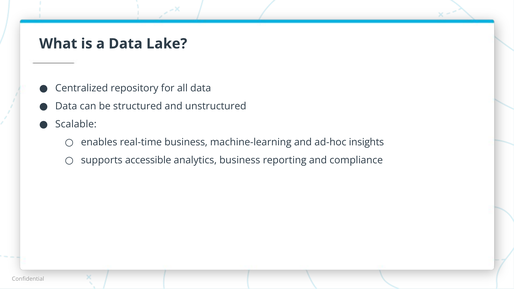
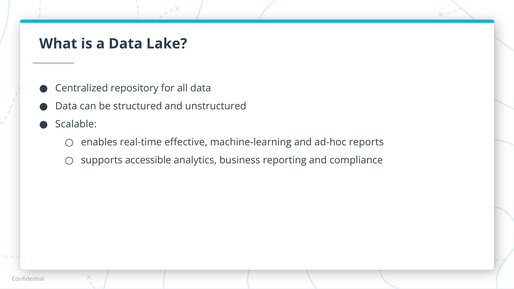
real-time business: business -> effective (186, 142)
insights: insights -> reports (366, 142)
